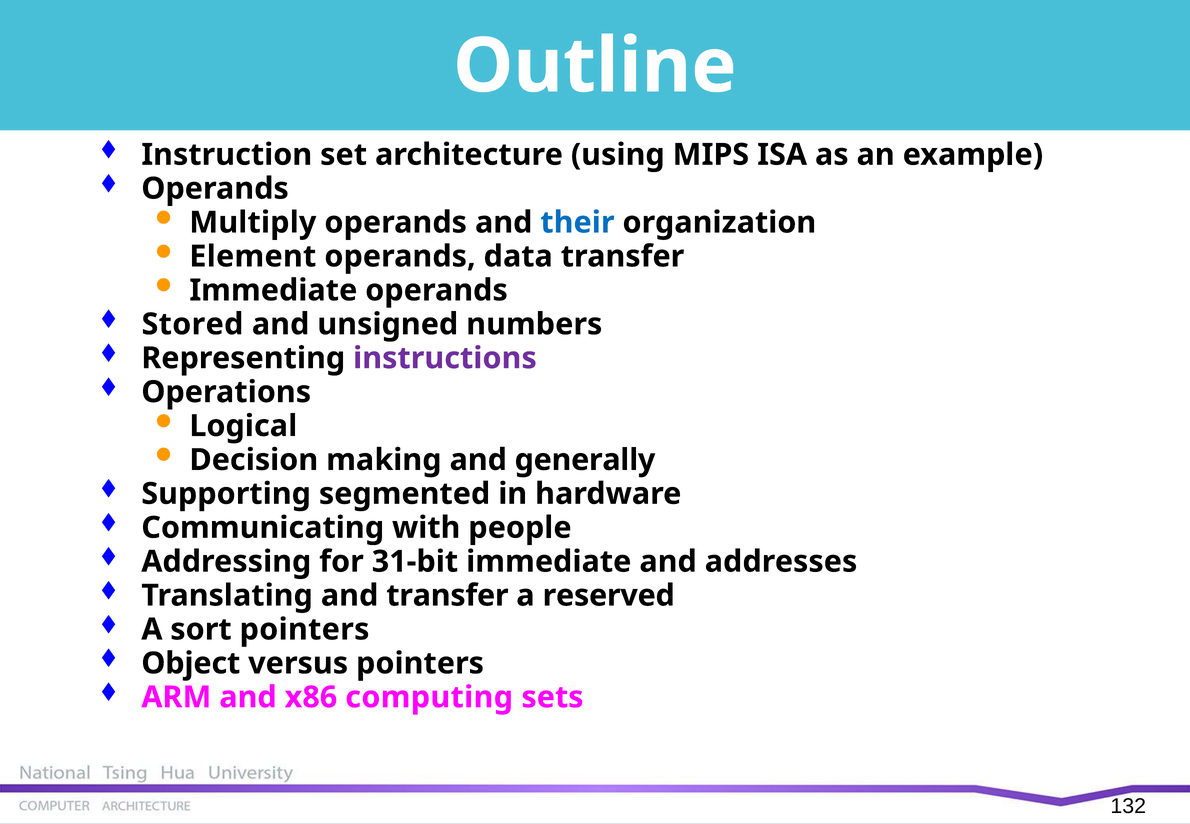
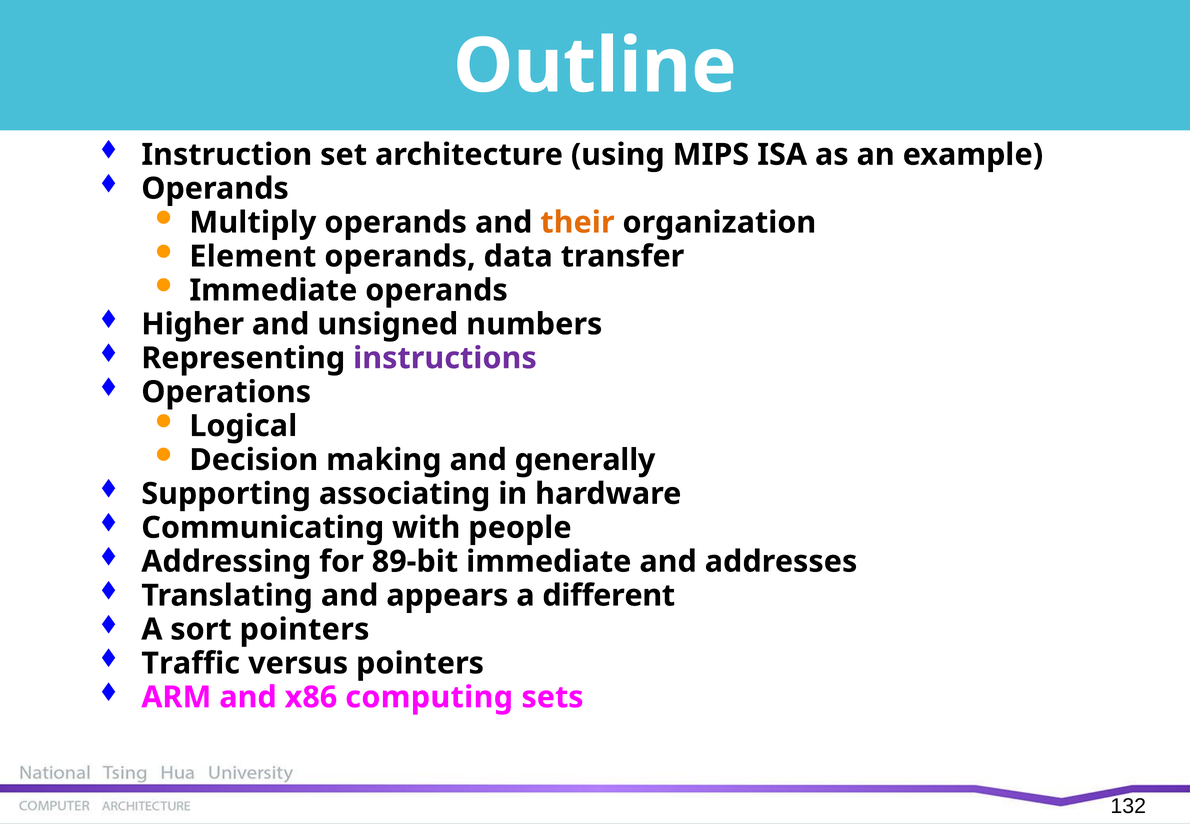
their colour: blue -> orange (577, 222)
Stored: Stored -> Higher (193, 324)
segmented: segmented -> associating (405, 494)
31-bit: 31-bit -> 89-bit (415, 562)
and transfer: transfer -> appears (447, 595)
reserved: reserved -> different (609, 595)
Object: Object -> Traffic (191, 663)
